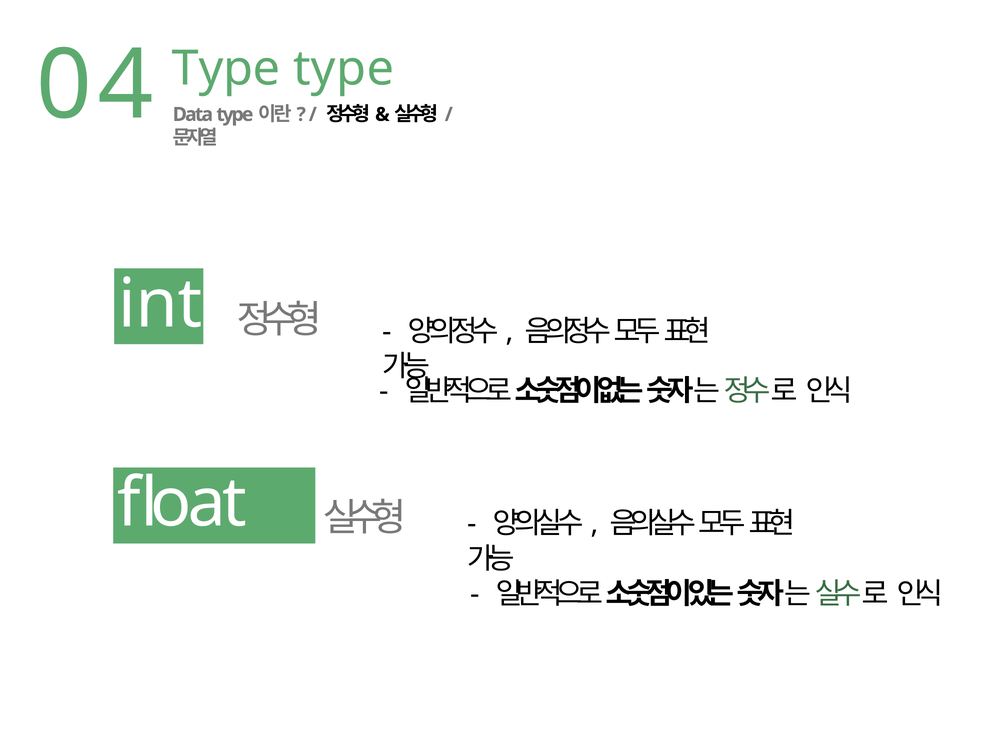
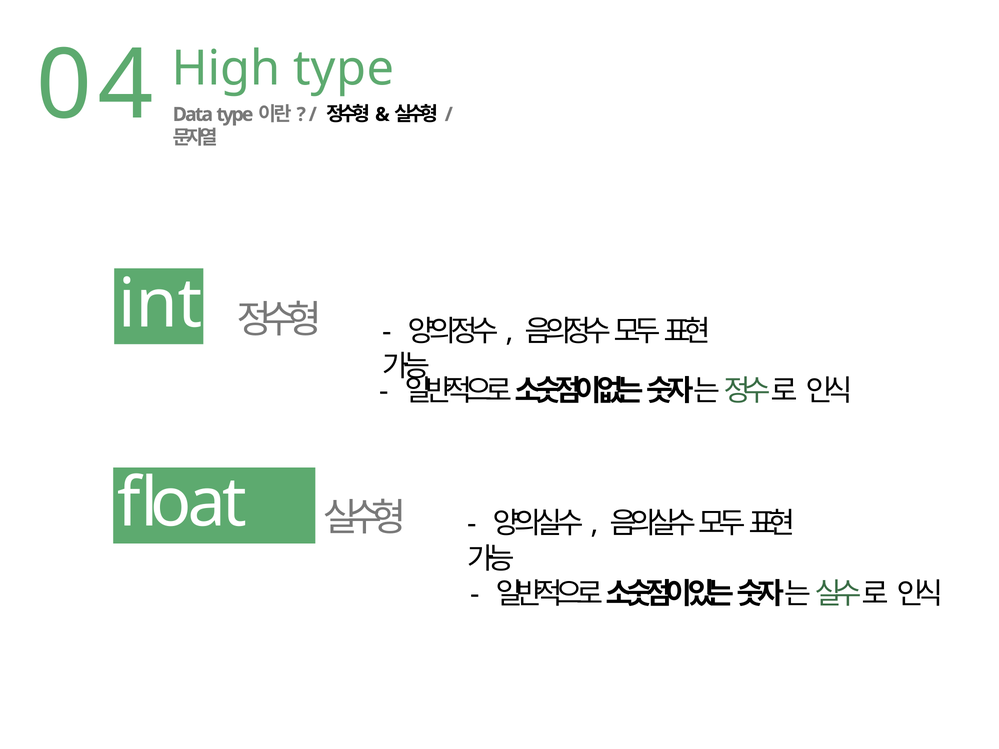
04 Type: Type -> High (226, 69)
